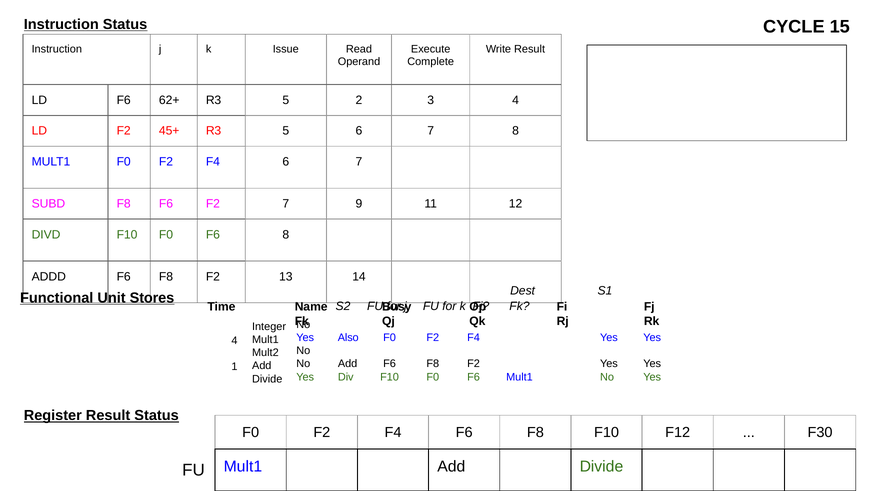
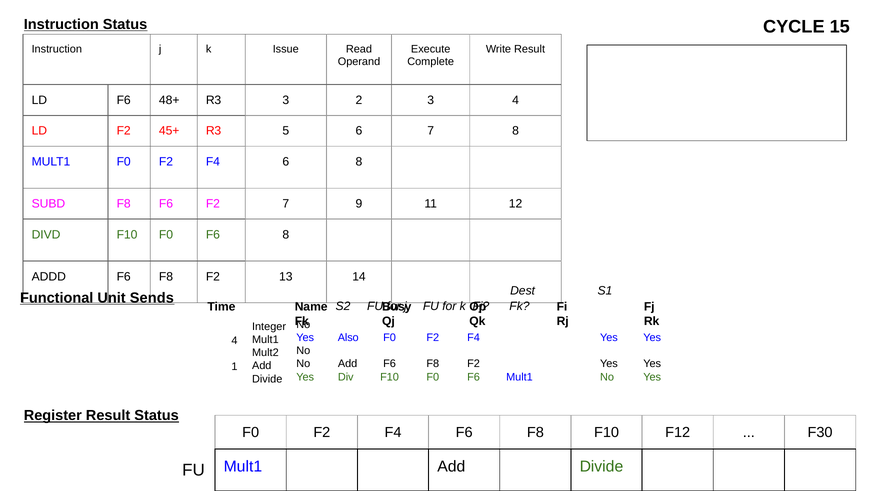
62+: 62+ -> 48+ (169, 100)
5: 5 -> 3 (286, 100)
F4 6 7: 7 -> 8 (359, 162)
Stores: Stores -> Sends (152, 298)
